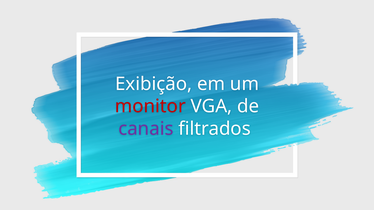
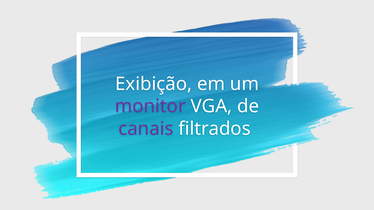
monitor colour: red -> purple (150, 106)
